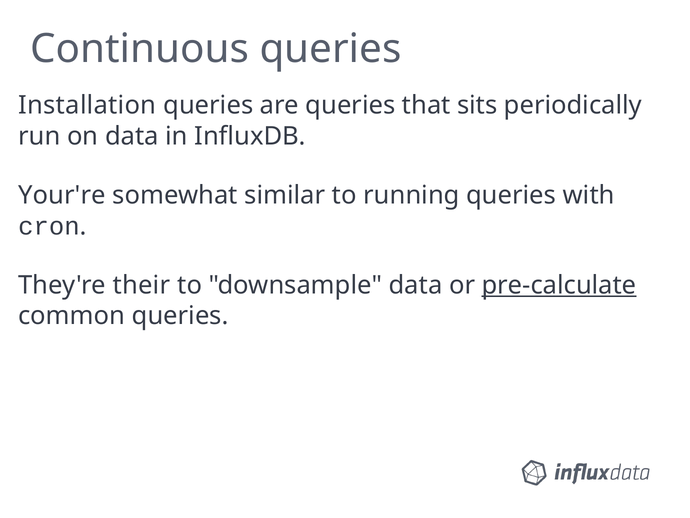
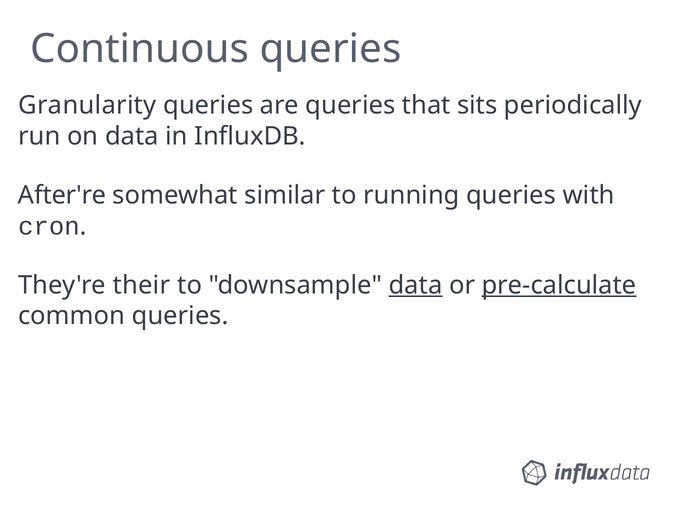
Installation: Installation -> Granularity (87, 105)
Your're: Your're -> After're (62, 195)
data underline: none -> present (416, 285)
